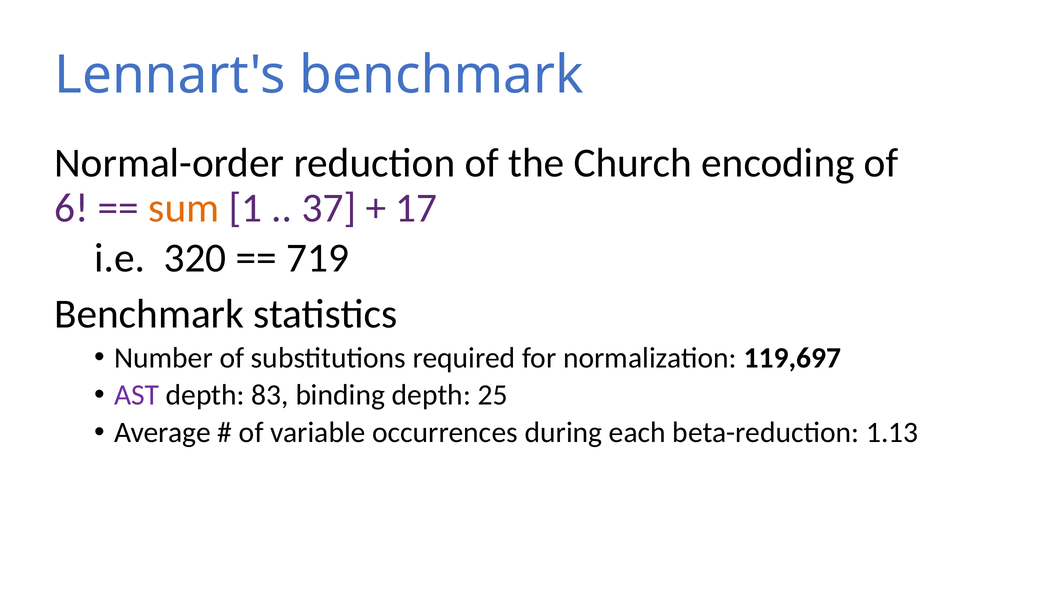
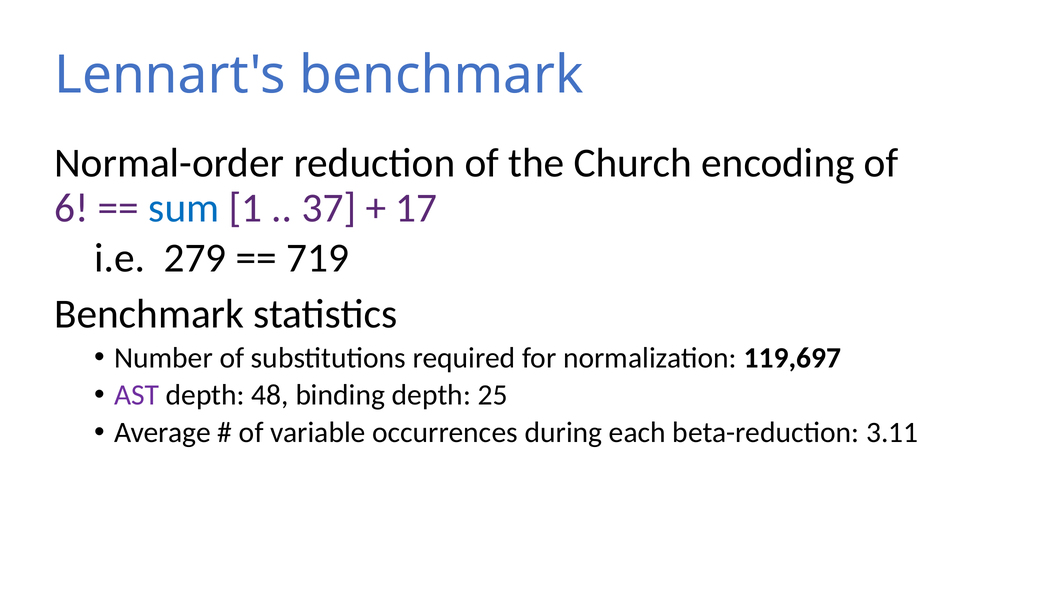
sum colour: orange -> blue (184, 208)
320: 320 -> 279 (195, 258)
83: 83 -> 48 (270, 396)
1.13: 1.13 -> 3.11 (892, 433)
